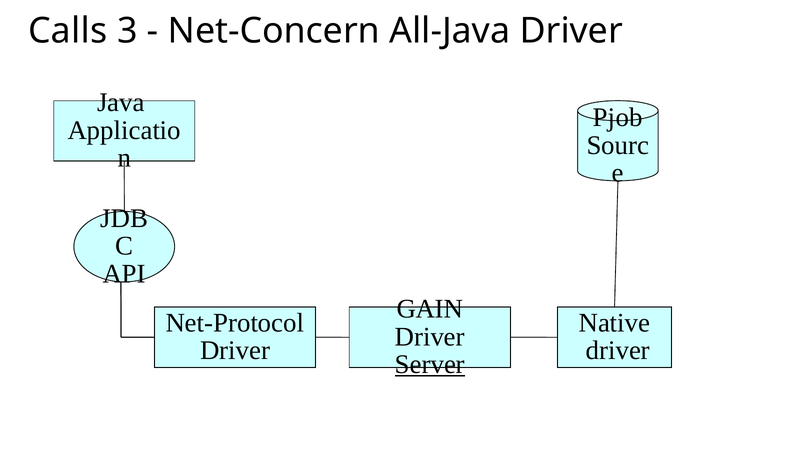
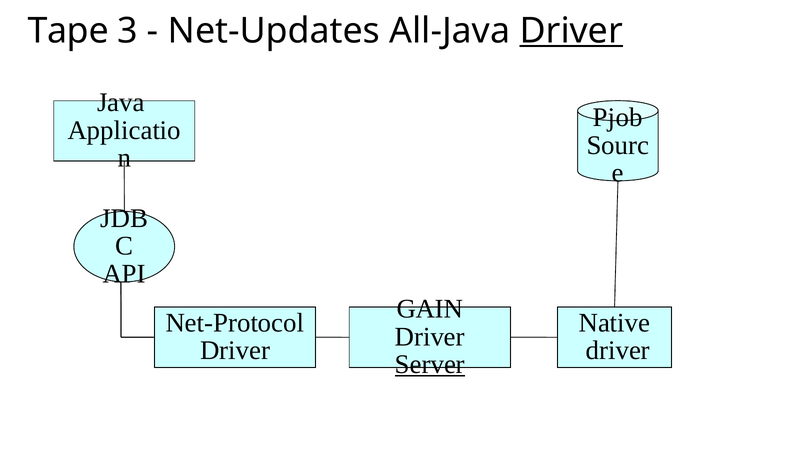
Calls: Calls -> Tape (68, 31)
Net-Concern: Net-Concern -> Net-Updates (274, 31)
Driver underline: none -> present (571, 31)
